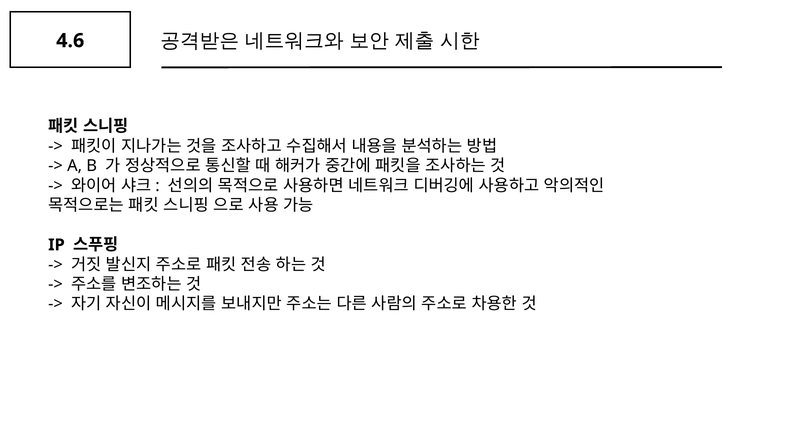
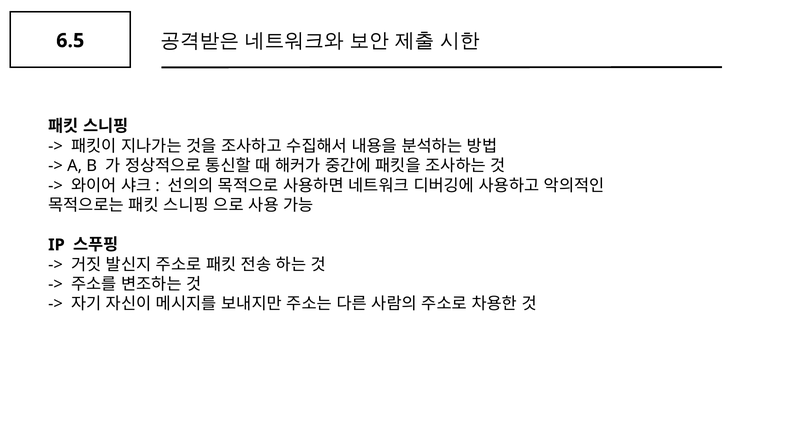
4.6: 4.6 -> 6.5 (70, 41)
